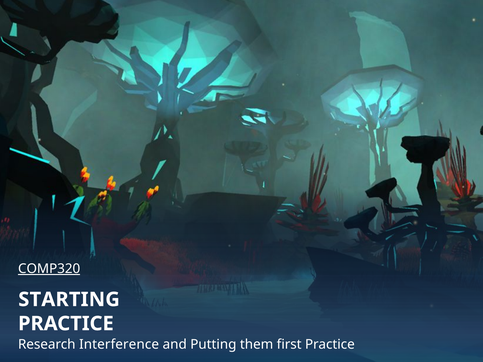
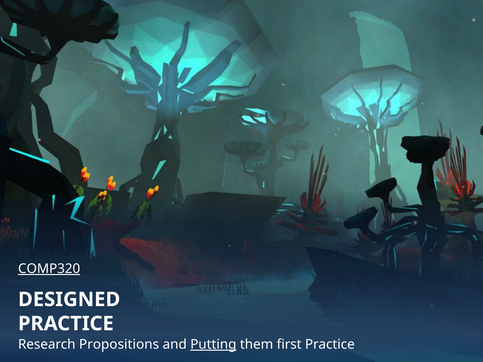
STARTING: STARTING -> DESIGNED (69, 300)
Interference: Interference -> Propositions (119, 345)
Putting underline: none -> present (213, 345)
